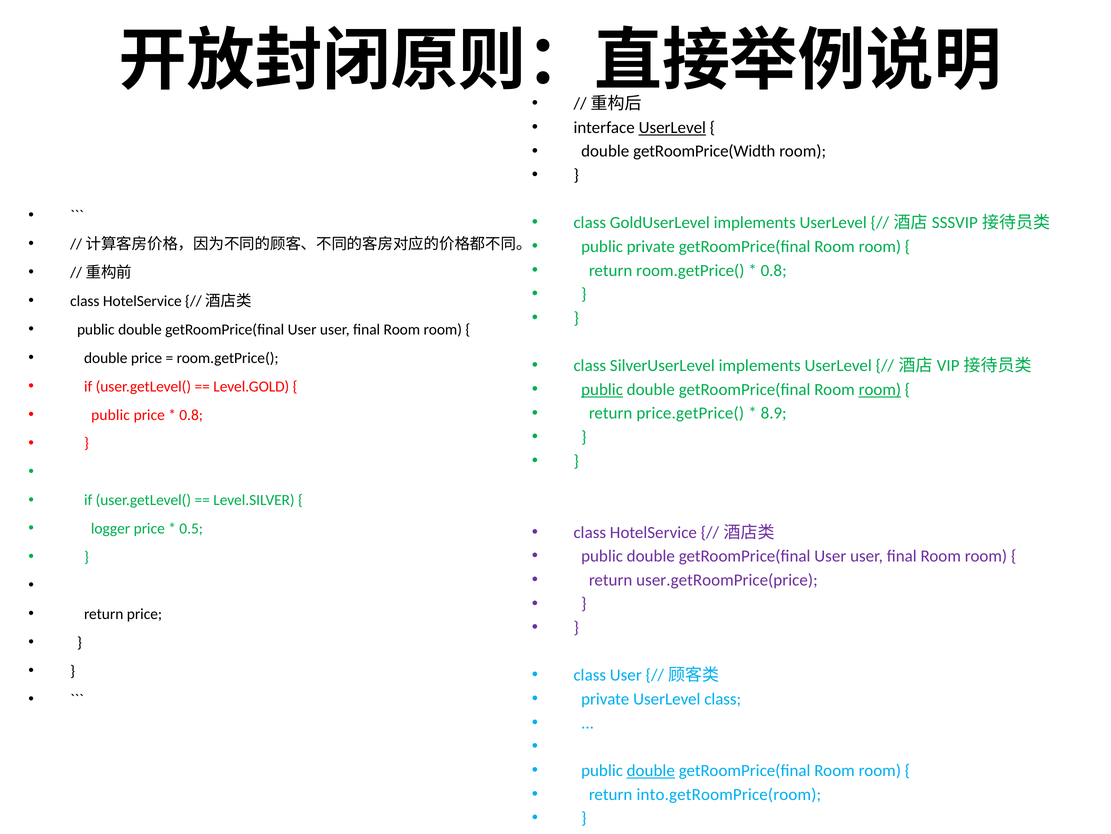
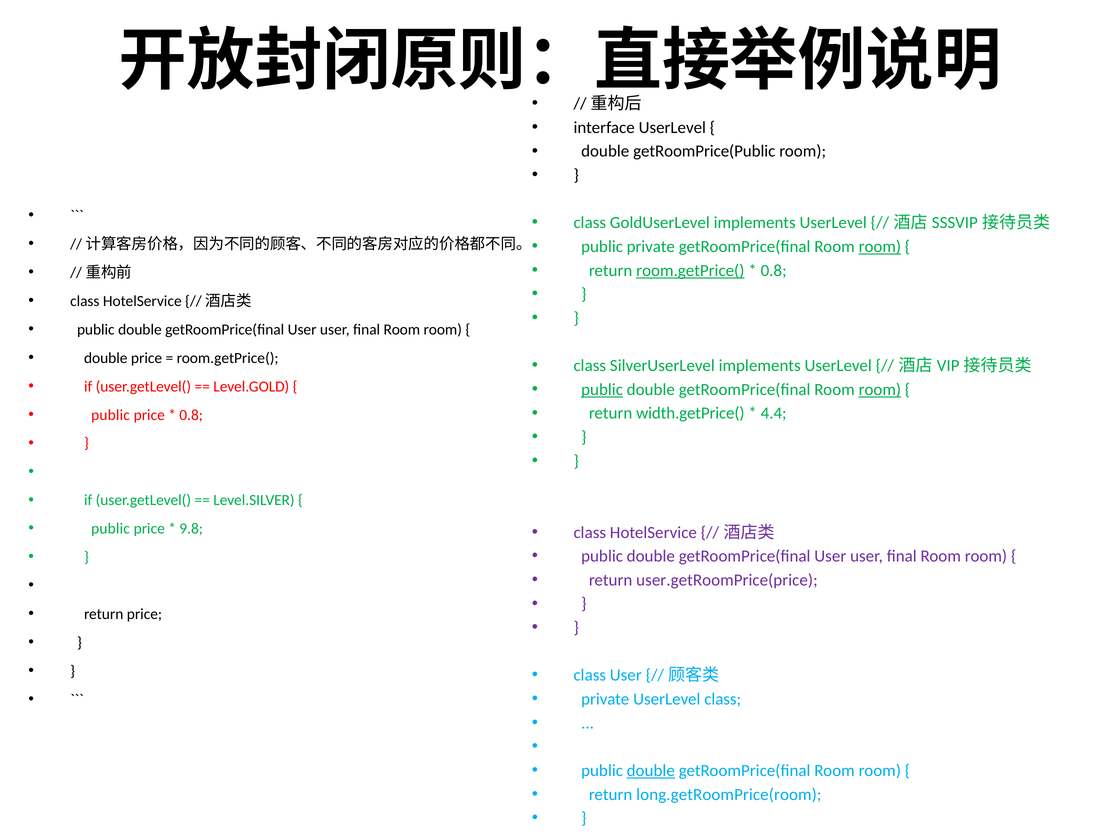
UserLevel underline: present -> none (672, 127)
getRoomPrice(Width: getRoomPrice(Width -> getRoomPrice(Public (704, 151)
room underline: none -> present (880, 246)
room.getPrice( underline: none -> present (690, 270)
price.getPrice(: price.getPrice( -> width.getPrice( (690, 413)
8.9: 8.9 -> 4.4 (774, 413)
logger: logger -> public (111, 528)
0.5: 0.5 -> 9.8 (191, 528)
into.getRoomPrice(room: into.getRoomPrice(room -> long.getRoomPrice(room (729, 794)
